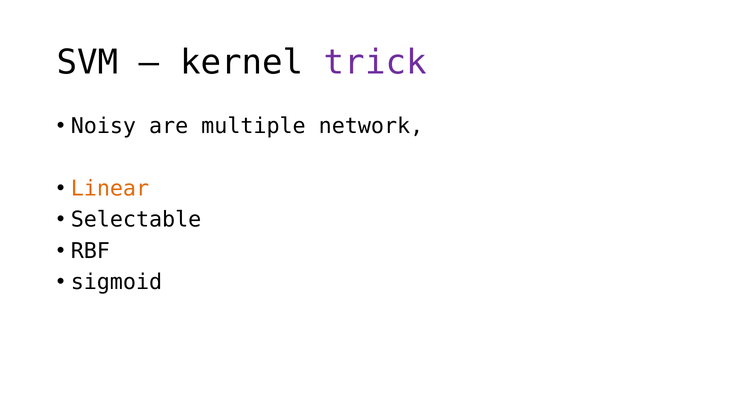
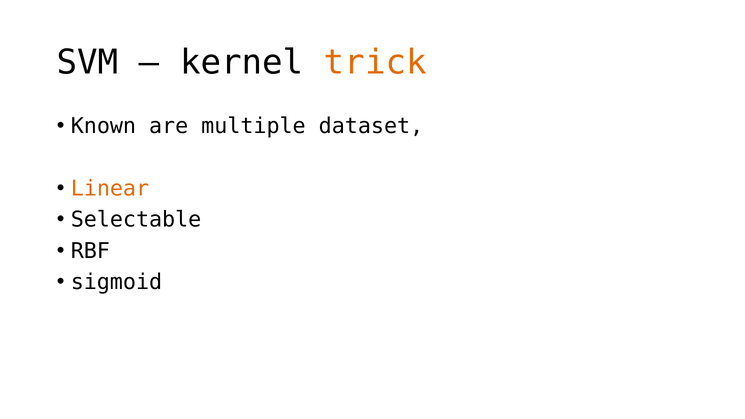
trick colour: purple -> orange (375, 63)
Noisy: Noisy -> Known (103, 126)
network: network -> dataset (371, 126)
